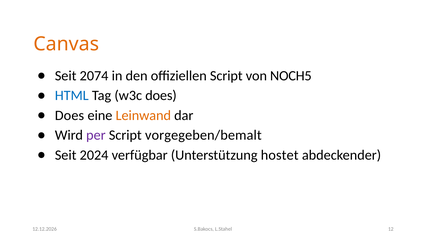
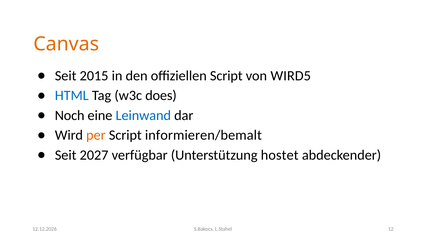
2074: 2074 -> 2015 (94, 76)
NOCH5: NOCH5 -> WIRD5 (291, 76)
Does: Does -> Noch (70, 115)
Leinwand colour: orange -> blue (143, 115)
per colour: purple -> orange (96, 135)
vorgegeben/bemalt: vorgegeben/bemalt -> informieren/bemalt (203, 135)
2024: 2024 -> 2027 (94, 155)
